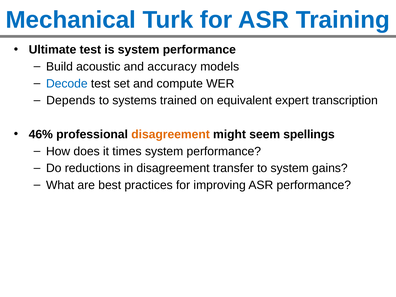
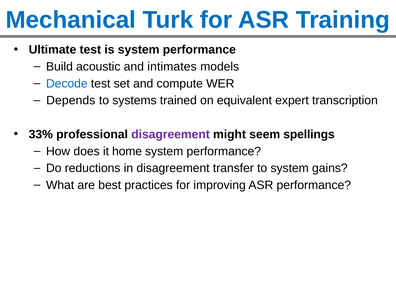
accuracy: accuracy -> intimates (172, 67)
46%: 46% -> 33% (41, 134)
disagreement colour: orange -> purple (171, 134)
times: times -> home (127, 151)
